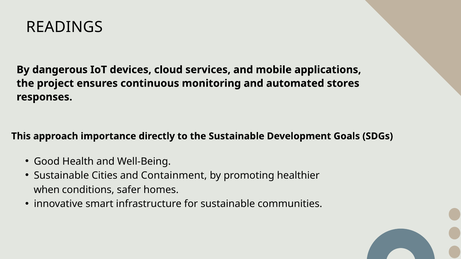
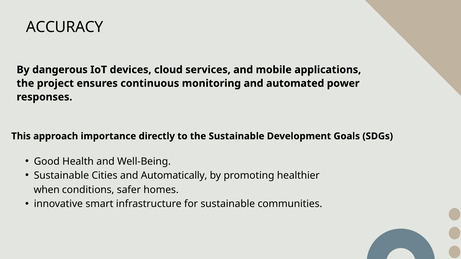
READINGS: READINGS -> ACCURACY (65, 27)
stores: stores -> power (343, 83)
Containment: Containment -> Automatically (174, 176)
